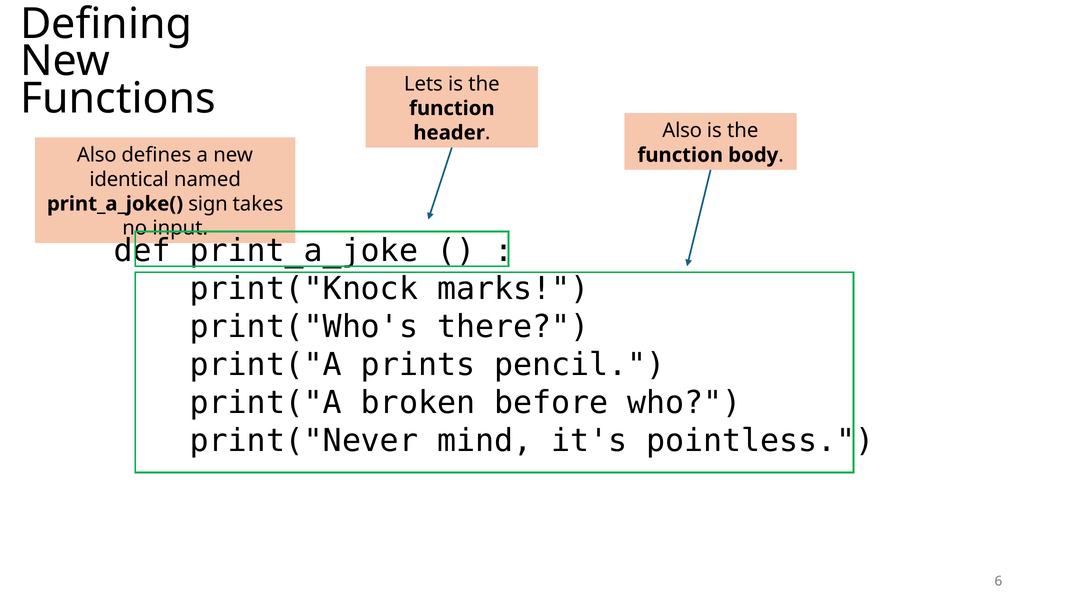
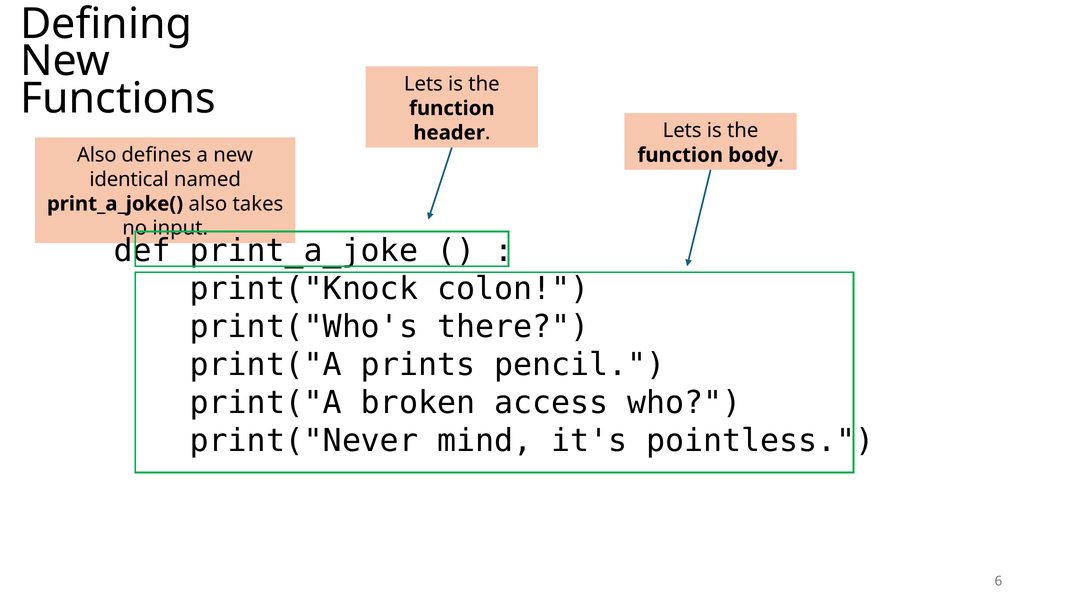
Also: Also -> Lets (682, 131)
print_a_joke( sign: sign -> also (208, 204)
marks: marks -> colon (513, 289)
before: before -> access (551, 403)
